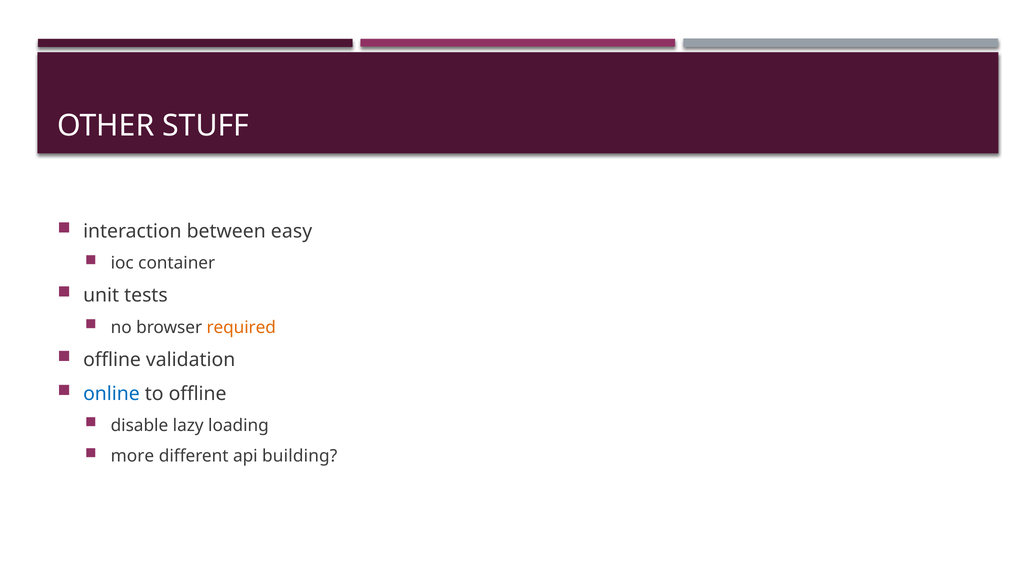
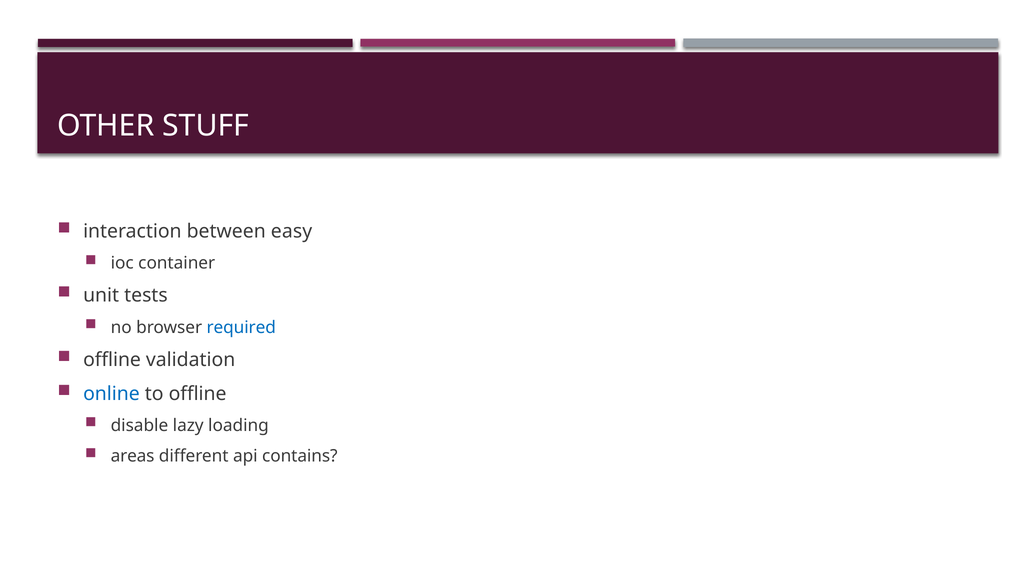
required colour: orange -> blue (241, 327)
more: more -> areas (133, 456)
building: building -> contains (300, 456)
